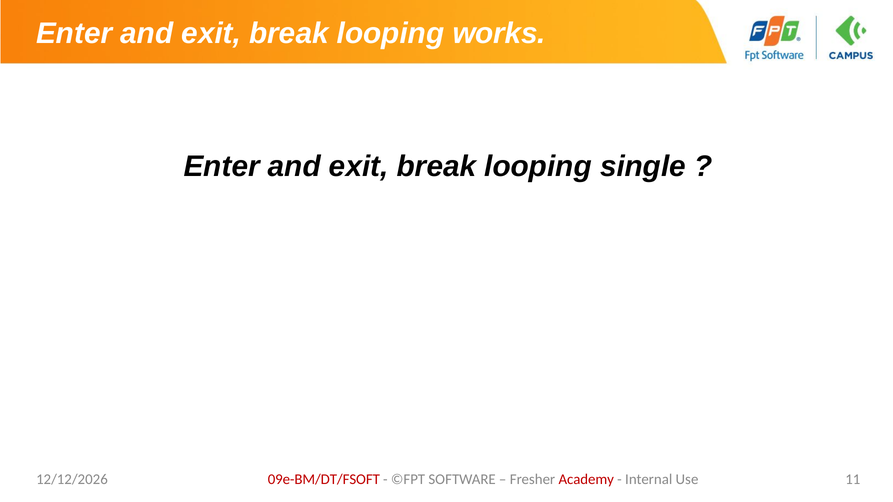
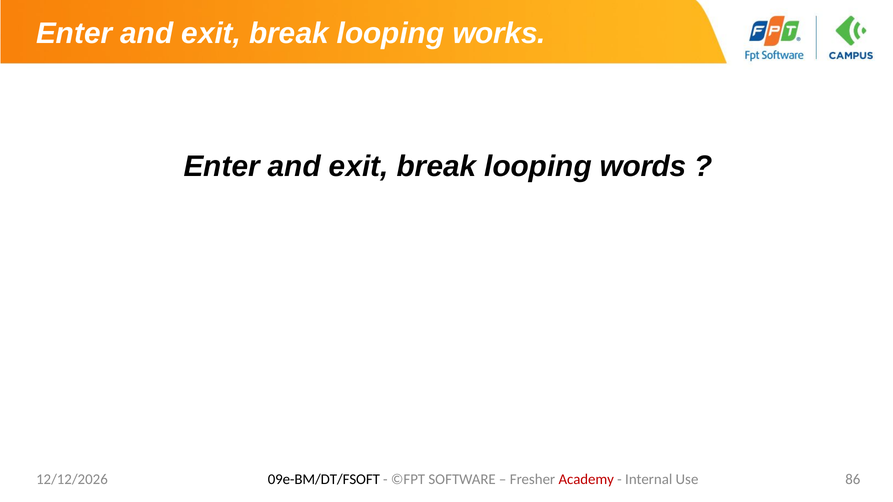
single: single -> words (643, 166)
09e-BM/DT/FSOFT colour: red -> black (324, 480)
11: 11 -> 86 (853, 480)
